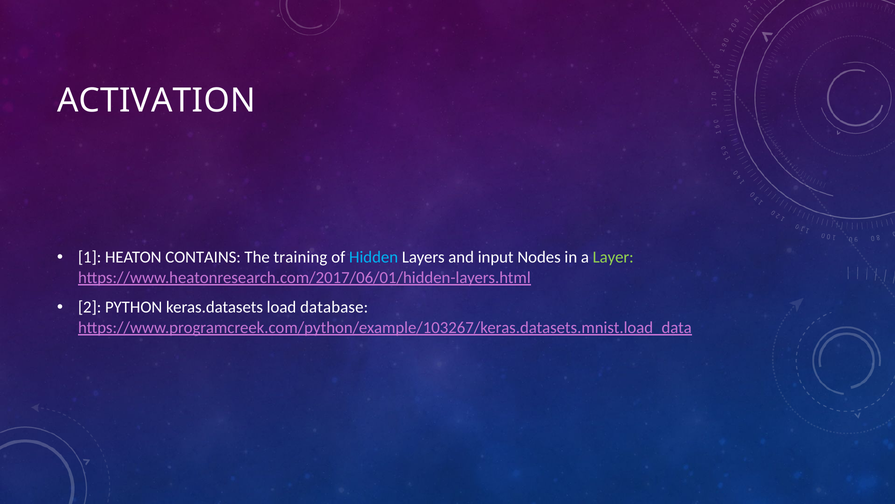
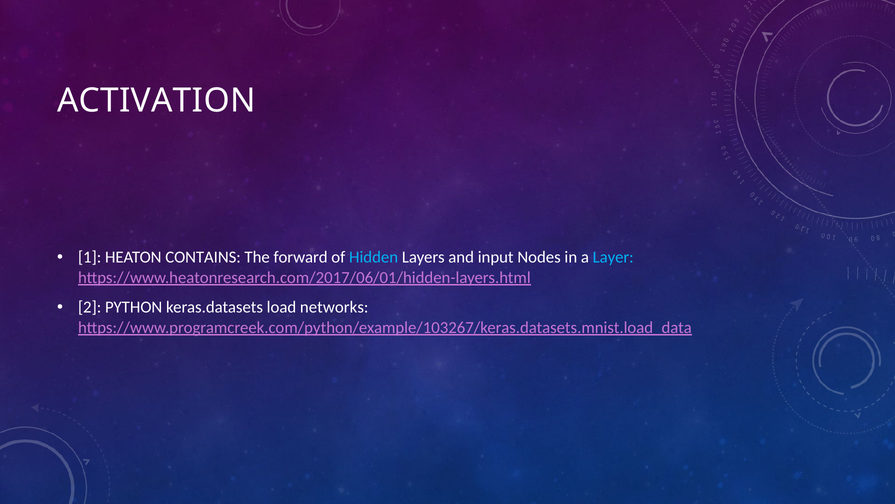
training: training -> forward (301, 257)
Layer colour: light green -> light blue (613, 257)
database: database -> networks (334, 307)
